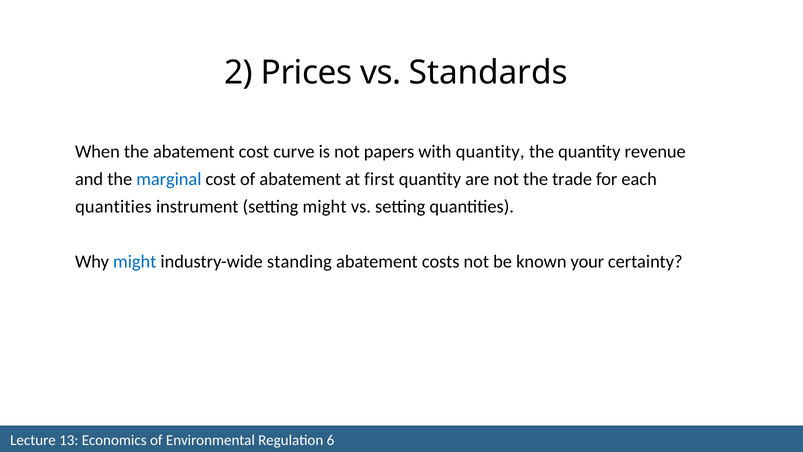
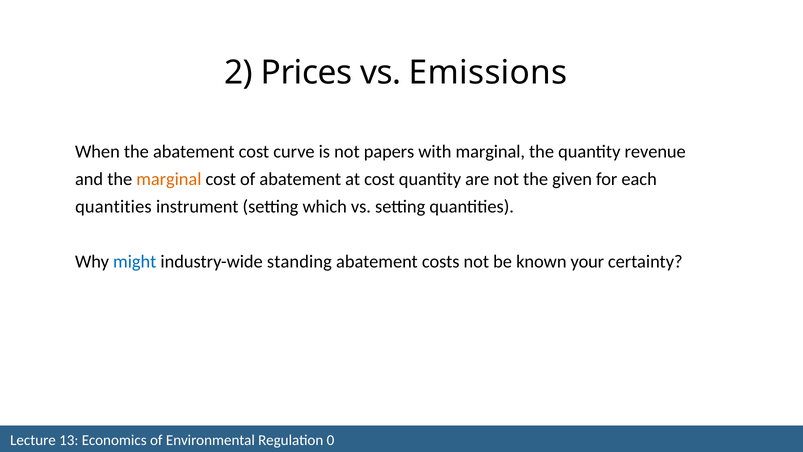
Standards: Standards -> Emissions (488, 73)
with quantity: quantity -> marginal (490, 151)
marginal colour: blue -> orange (169, 179)
at first: first -> cost (379, 179)
trade: trade -> given (572, 179)
setting might: might -> which (325, 206)
6: 6 -> 0 (331, 440)
